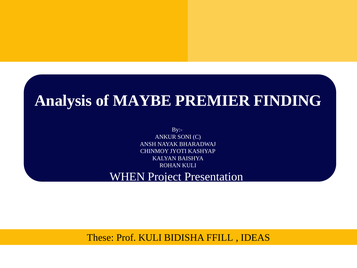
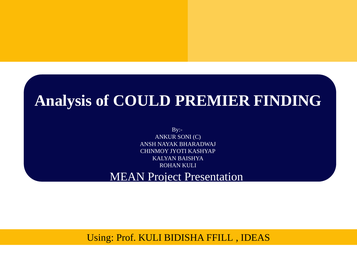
MAYBE: MAYBE -> COULD (142, 101)
WHEN: WHEN -> MEAN (127, 176)
These: These -> Using (100, 237)
